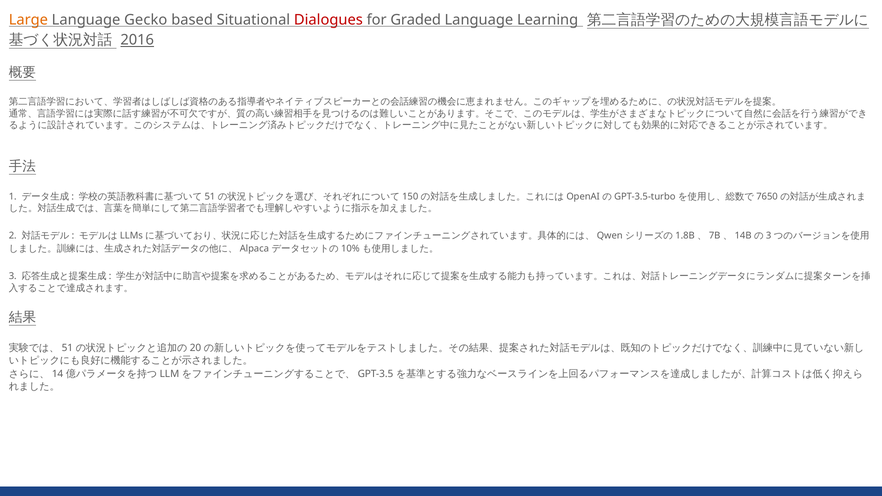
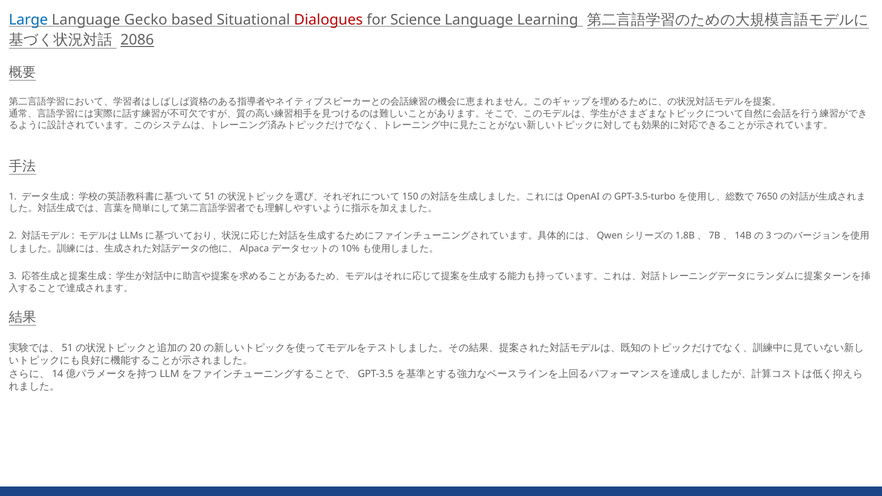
Large colour: orange -> blue (28, 20)
Graded: Graded -> Science (416, 20)
2016: 2016 -> 2086 (137, 40)
